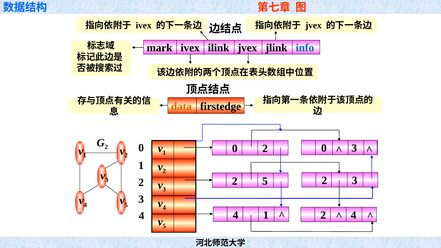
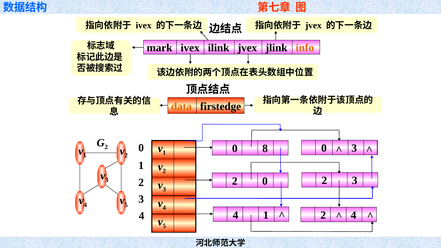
info colour: blue -> orange (305, 48)
0 2: 2 -> 8 (265, 149)
2 5: 5 -> 0 (265, 181)
